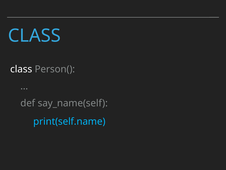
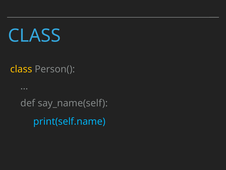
class colour: white -> yellow (21, 69)
